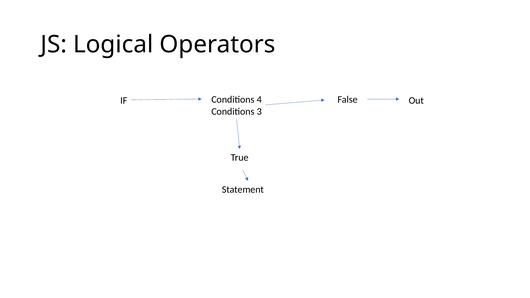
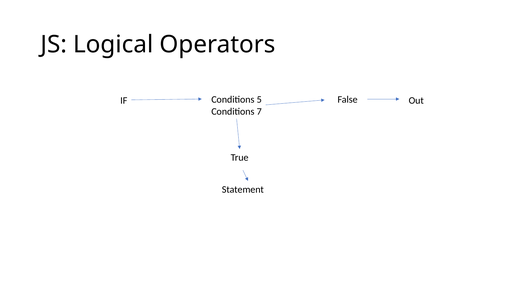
4: 4 -> 5 (259, 100)
3: 3 -> 7 (259, 112)
